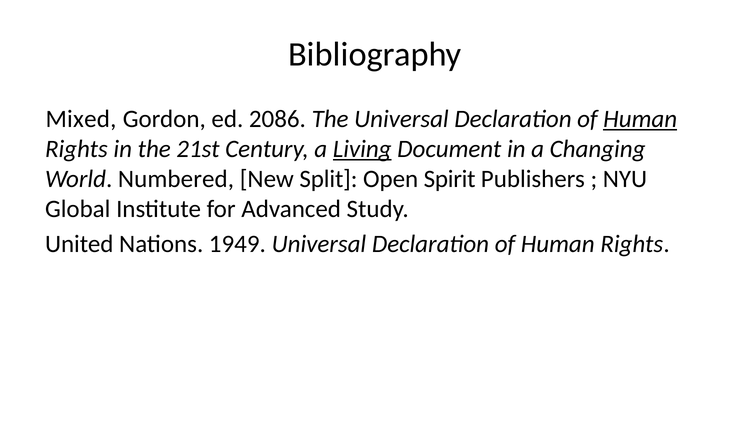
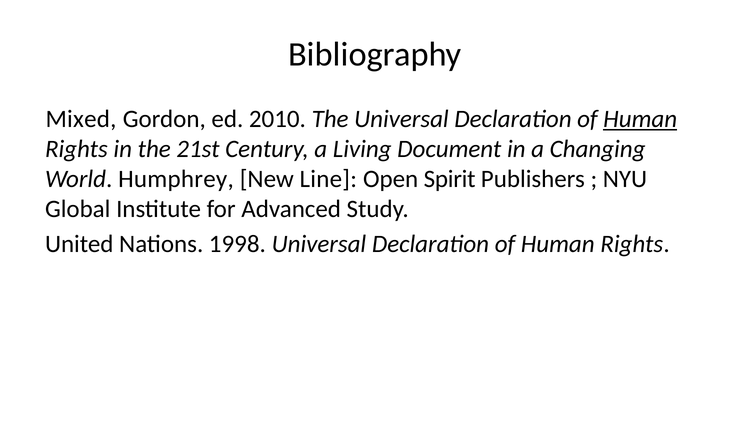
2086: 2086 -> 2010 (277, 119)
Living underline: present -> none (362, 149)
Numbered: Numbered -> Humphrey (176, 179)
Split: Split -> Line (328, 179)
1949: 1949 -> 1998 (237, 244)
